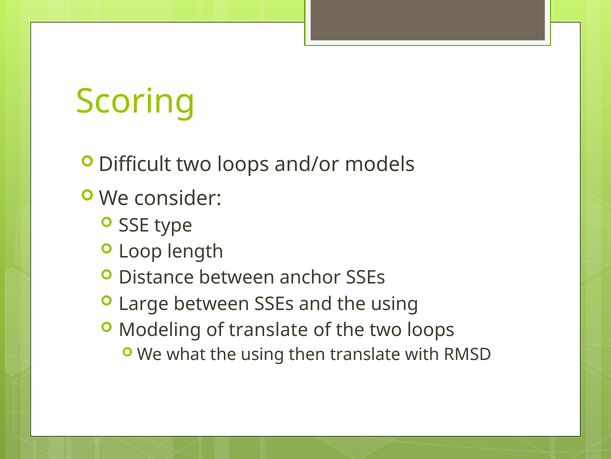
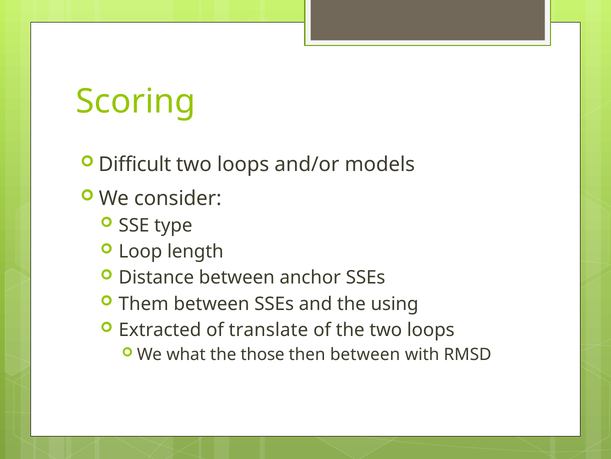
Large: Large -> Them (144, 303)
Modeling: Modeling -> Extracted (160, 329)
using: using -> those (263, 354)
then translate: translate -> between (365, 354)
